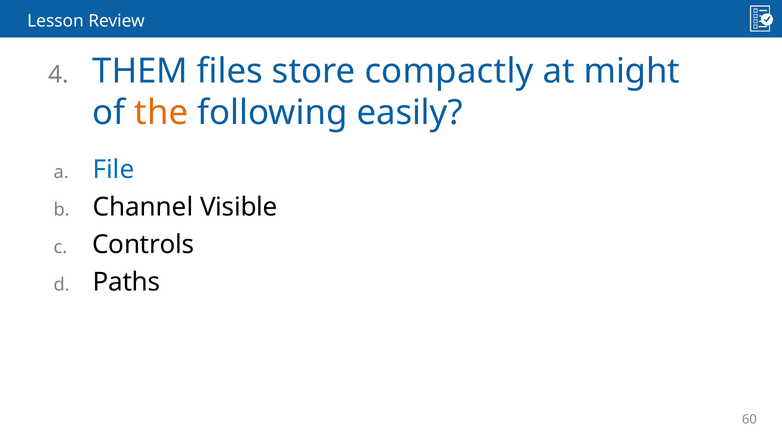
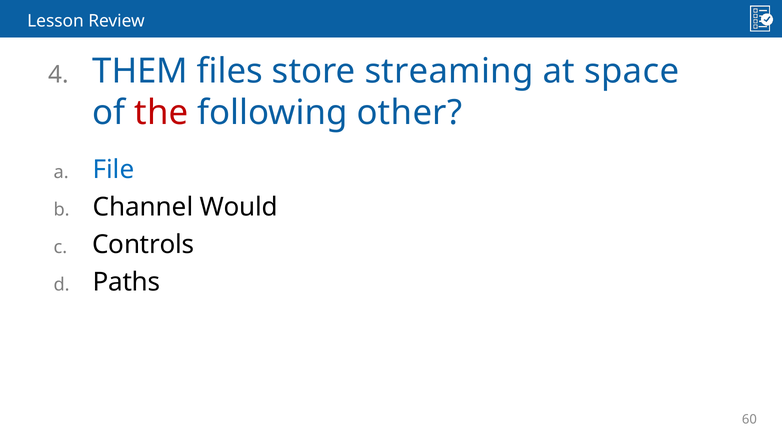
compactly: compactly -> streaming (449, 71)
might: might -> space (632, 71)
the colour: orange -> red (161, 113)
easily: easily -> other (409, 113)
Visible: Visible -> Would (239, 207)
